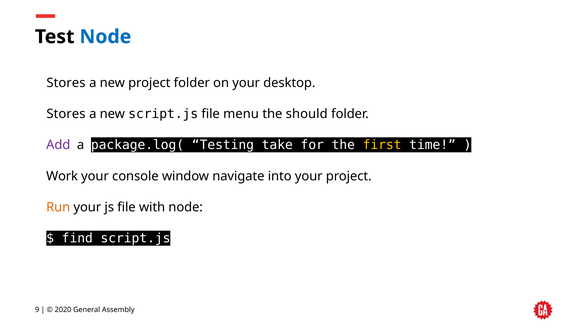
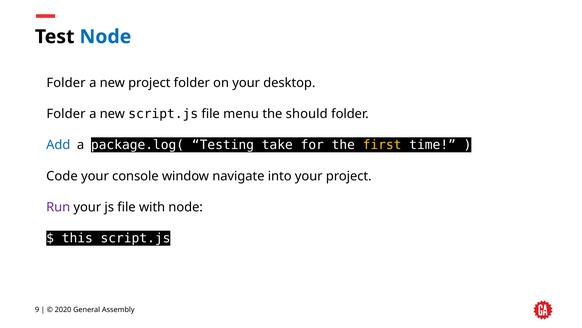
Stores: Stores -> Folder (66, 83)
Stores: Stores -> Folder (66, 114)
Add colour: purple -> blue (58, 145)
Work: Work -> Code (62, 176)
Run colour: orange -> purple (58, 207)
find: find -> this (77, 238)
